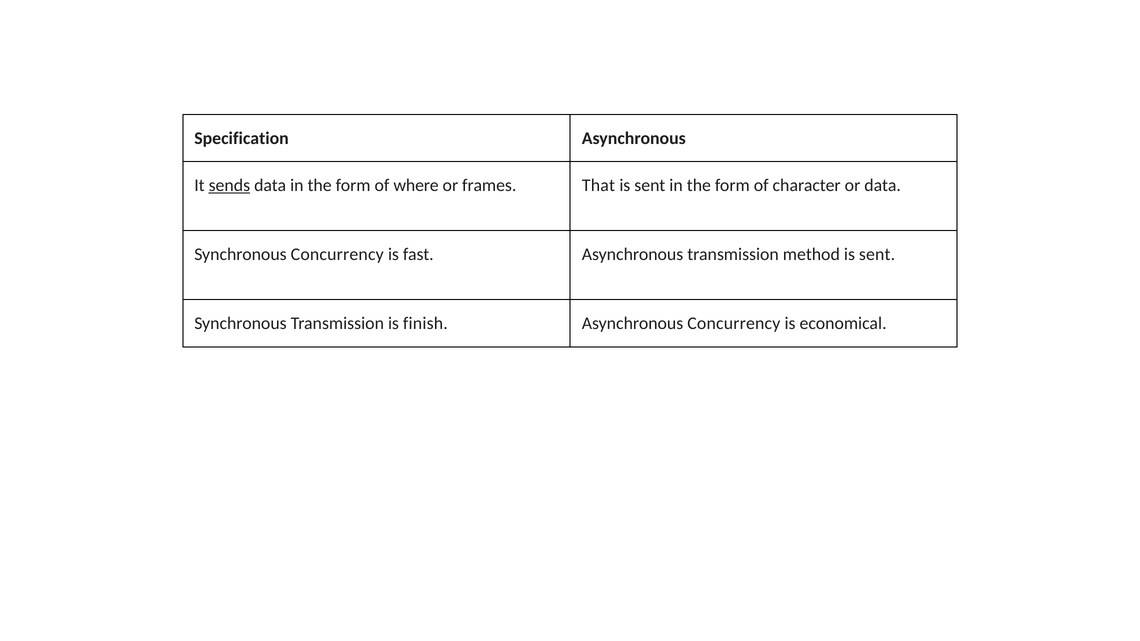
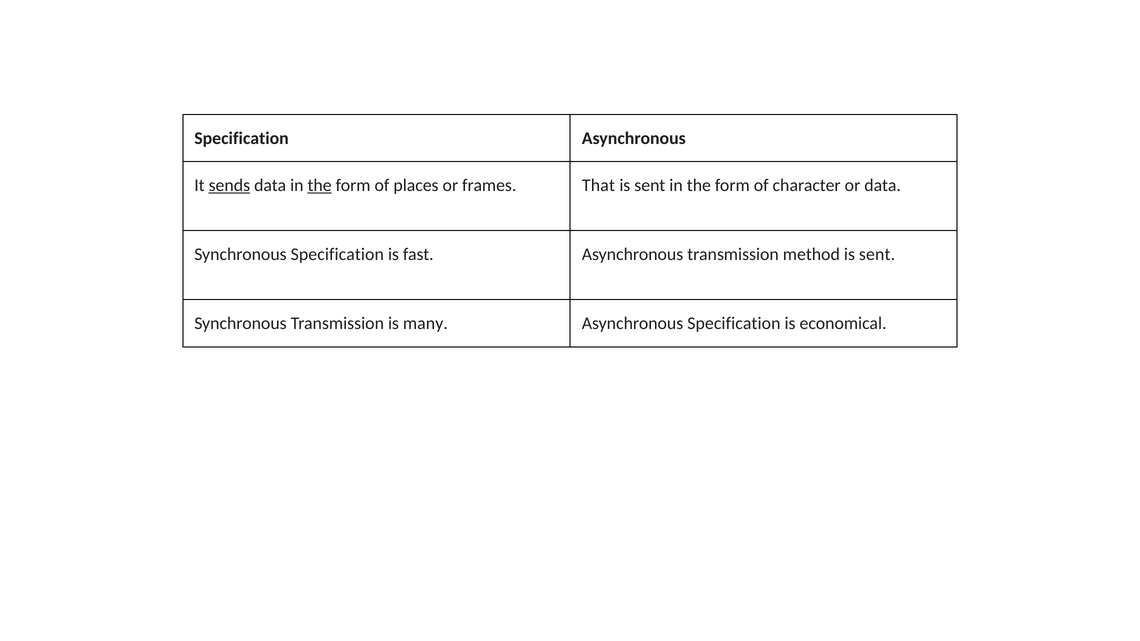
the underline: none -> present (320, 186)
where: where -> places (416, 186)
Synchronous Concurrency: Concurrency -> Specification (337, 255)
finish: finish -> many (425, 324)
Asynchronous Concurrency: Concurrency -> Specification (734, 324)
